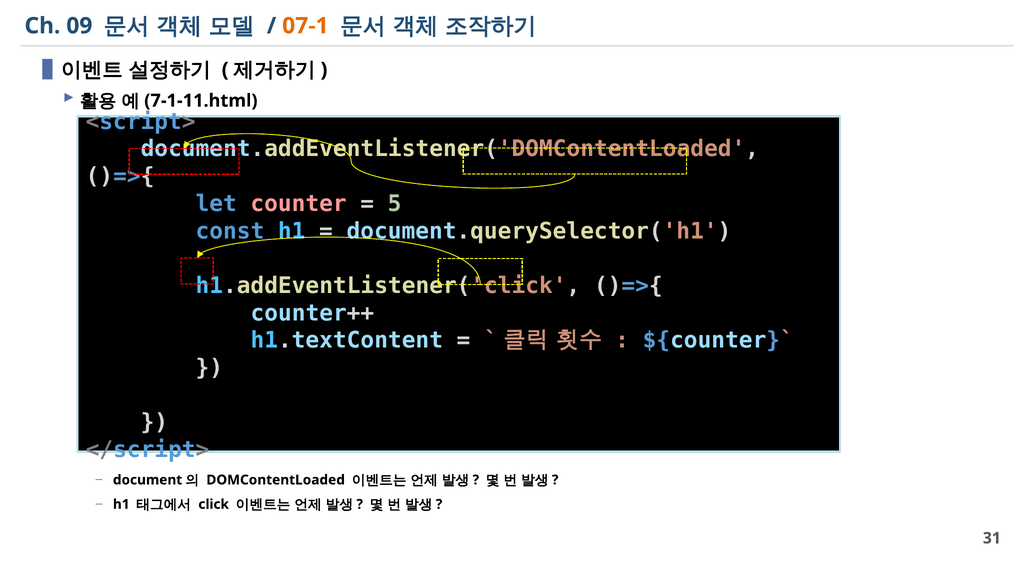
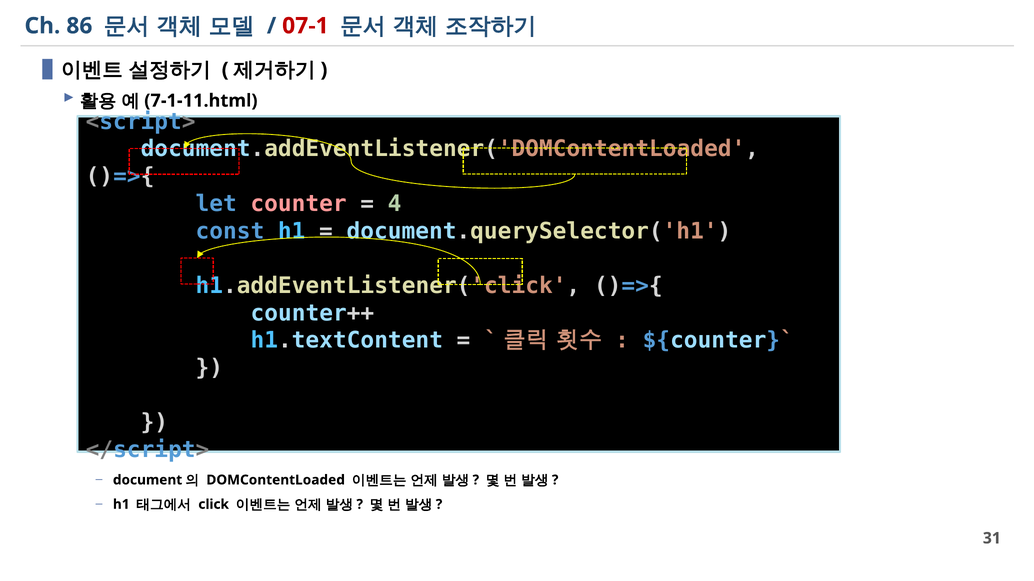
09: 09 -> 86 (79, 26)
07-1 colour: orange -> red (305, 26)
5: 5 -> 4 (395, 204)
